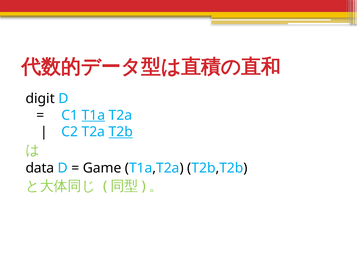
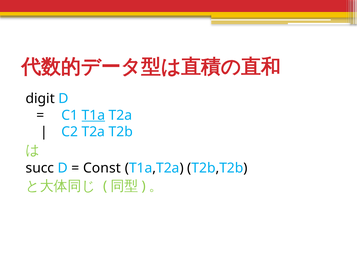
T2b underline: present -> none (121, 132)
data: data -> succ (40, 169)
Game: Game -> Const (102, 169)
